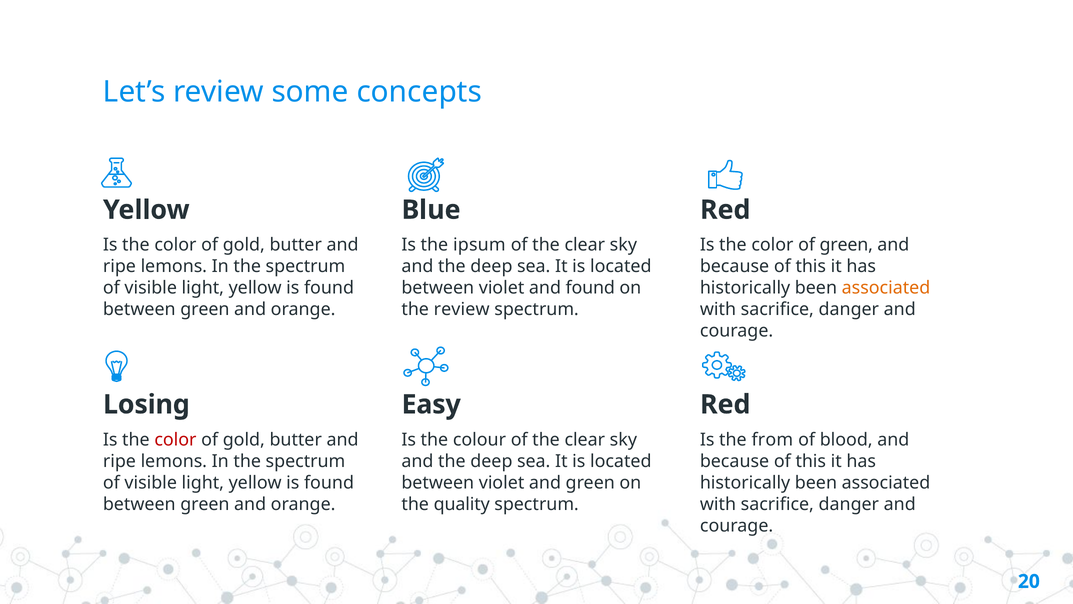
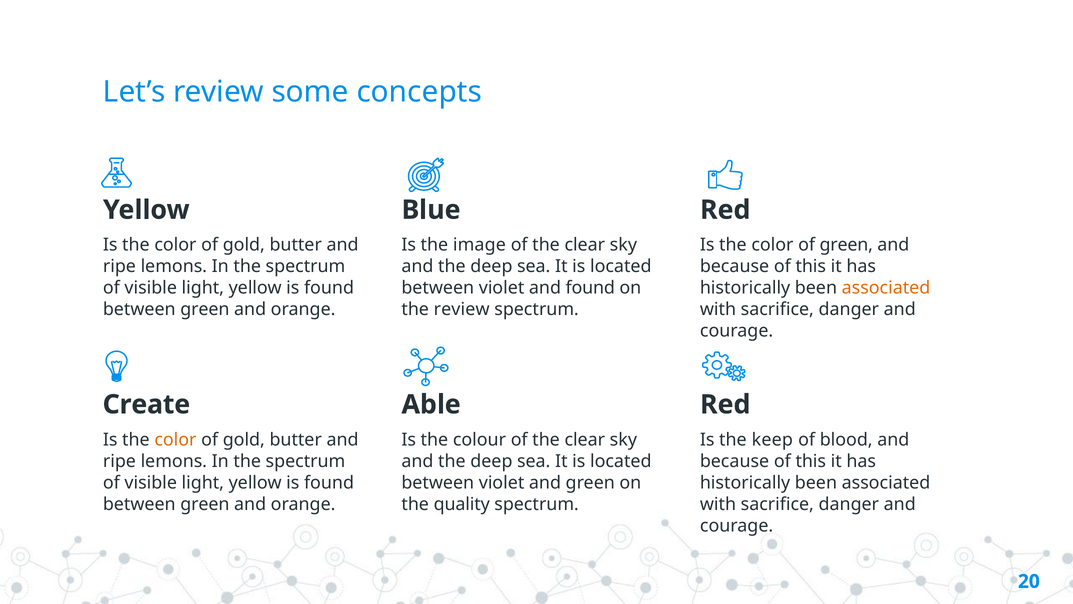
ipsum: ipsum -> image (479, 245)
Losing: Losing -> Create (146, 404)
Easy: Easy -> Able (431, 404)
color colour: red -> orange (175, 439)
from: from -> keep (772, 439)
